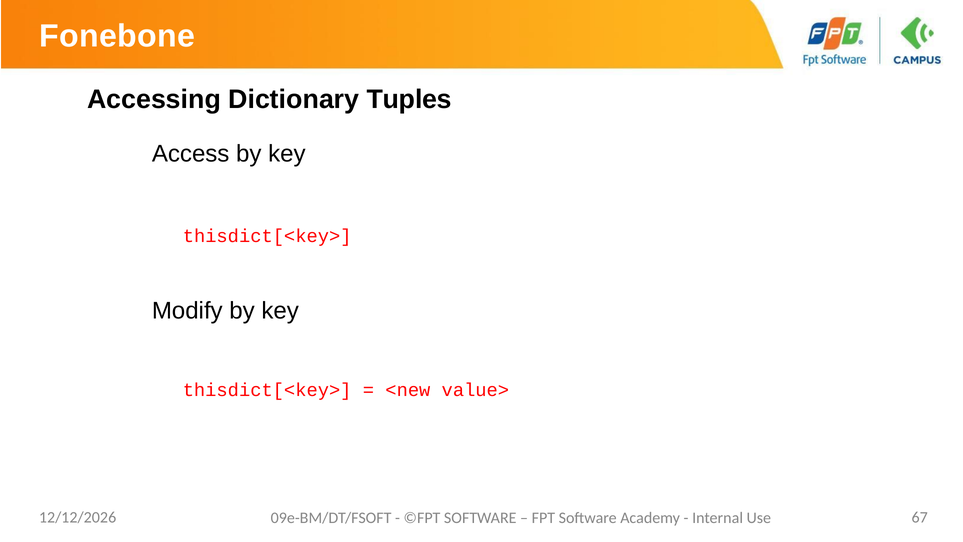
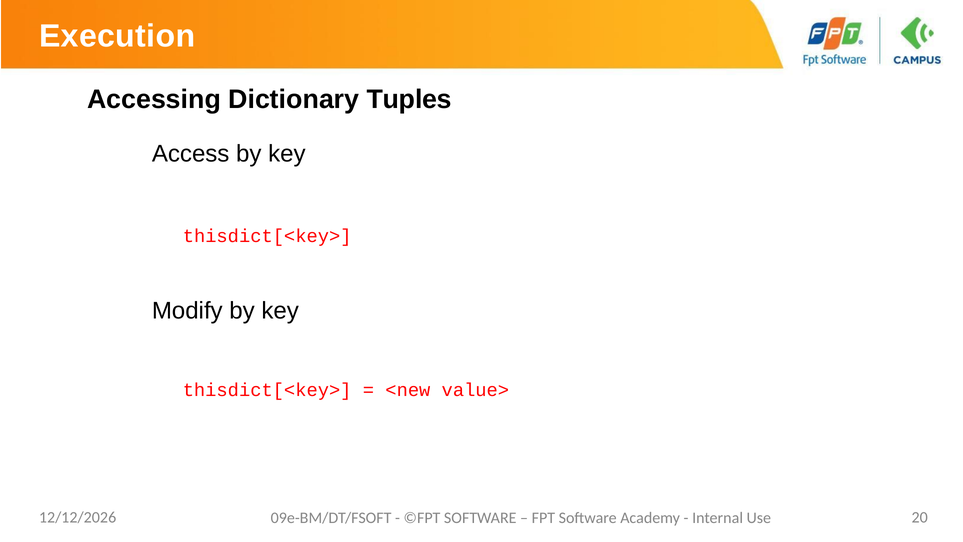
Fonebone: Fonebone -> Execution (117, 36)
67: 67 -> 20 (920, 517)
